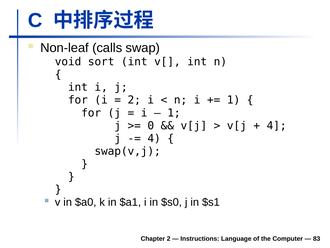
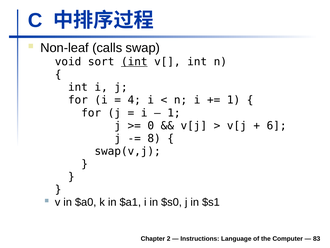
int underline: none -> present (134, 62)
2: 2 -> 4 (134, 100)
4: 4 -> 6 (277, 125)
4: 4 -> 8 (154, 138)
